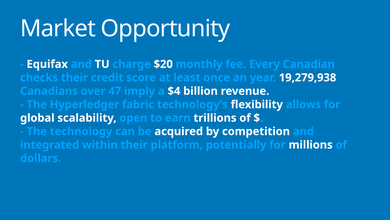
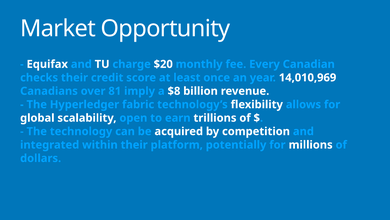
19,279,938: 19,279,938 -> 14,010,969 (308, 77)
47: 47 -> 81 (115, 91)
$4: $4 -> $8 (174, 91)
